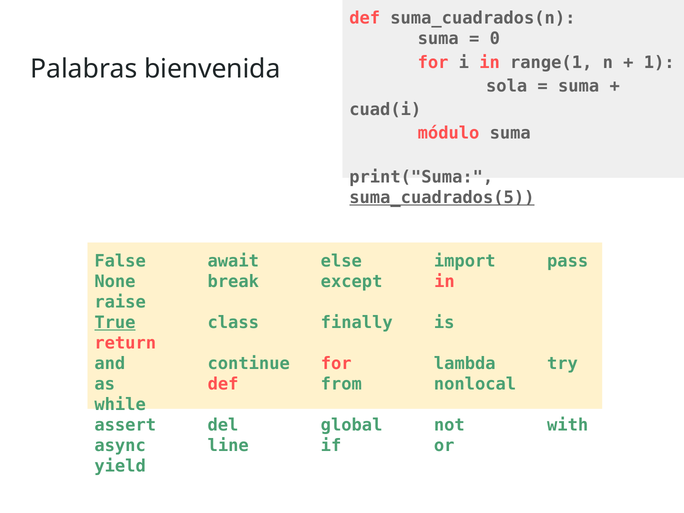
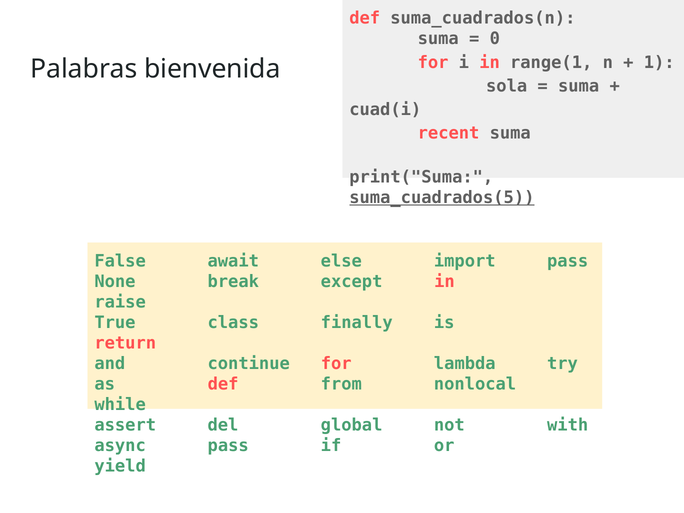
módulo: módulo -> recent (449, 133)
True underline: present -> none (115, 322)
async line: line -> pass (228, 446)
